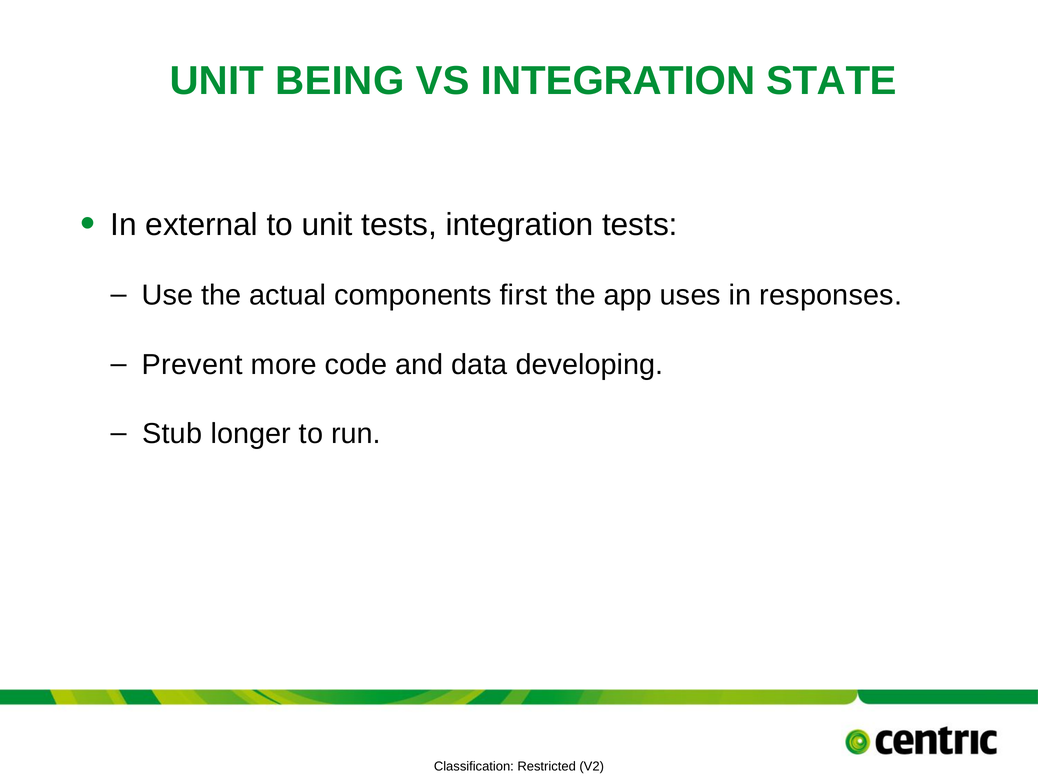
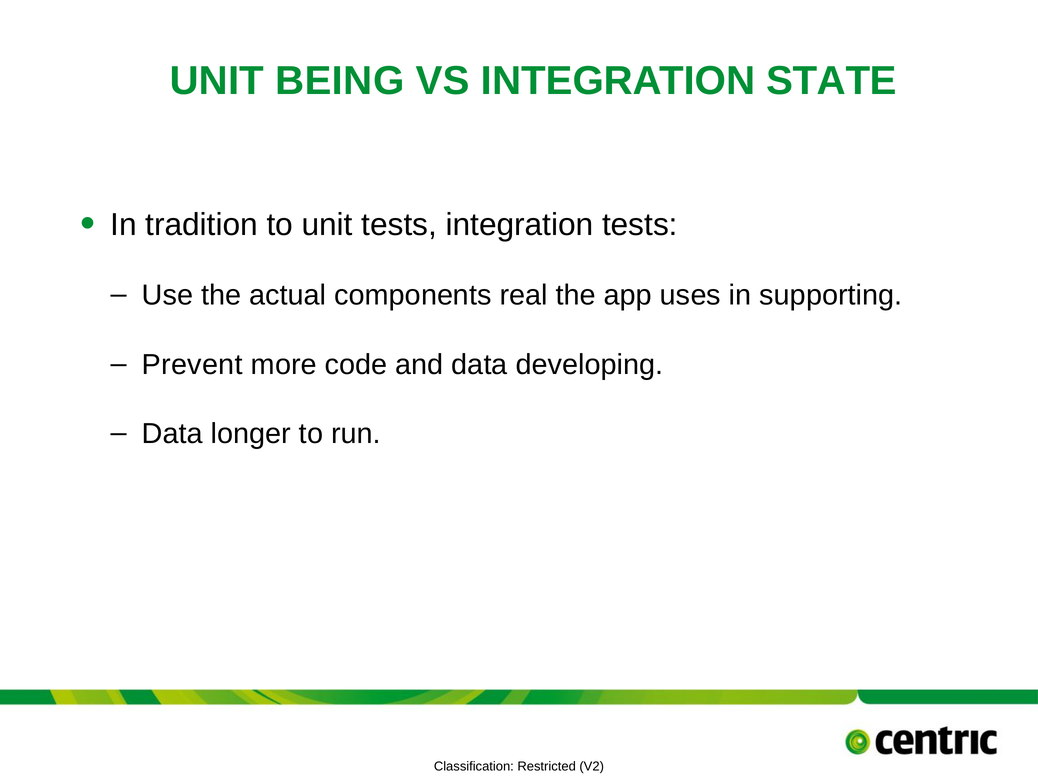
external: external -> tradition (202, 224)
first: first -> real (524, 295)
responses: responses -> supporting (831, 295)
Stub: Stub -> Data (172, 434)
